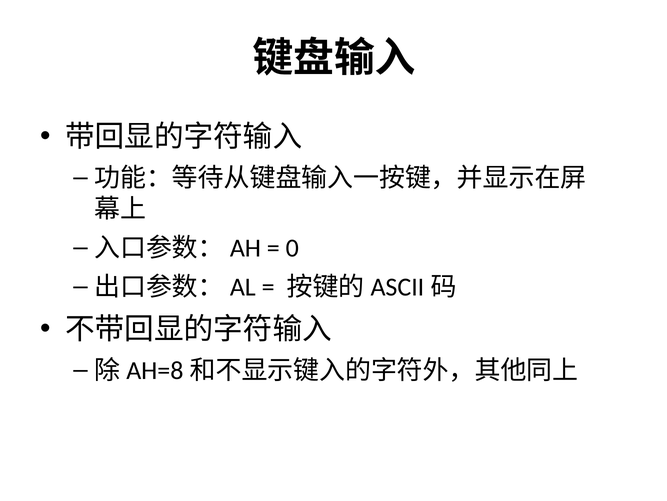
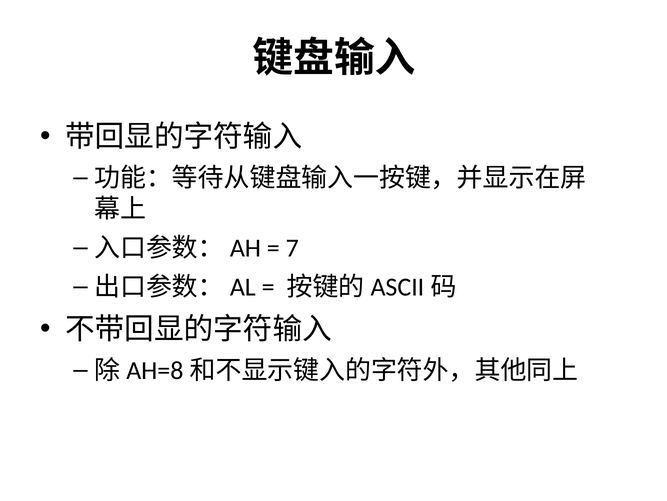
0: 0 -> 7 (292, 248)
